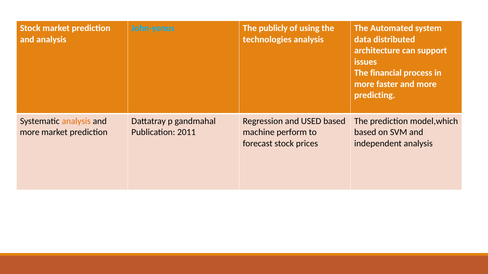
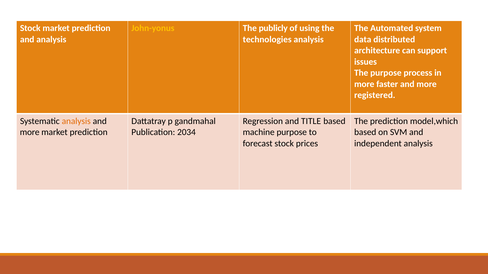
John-yonus colour: light blue -> yellow (153, 28)
The financial: financial -> purpose (386, 73)
predicting: predicting -> registered (375, 95)
USED: USED -> TITLE (311, 121)
2011: 2011 -> 2034 (186, 132)
machine perform: perform -> purpose (292, 132)
